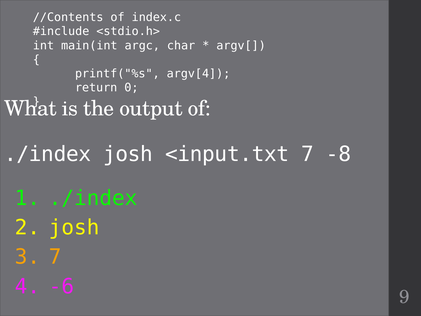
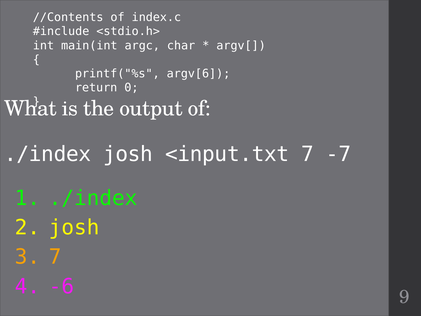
argv[4: argv[4 -> argv[6 (198, 74)
-8: -8 -> -7 (339, 154)
